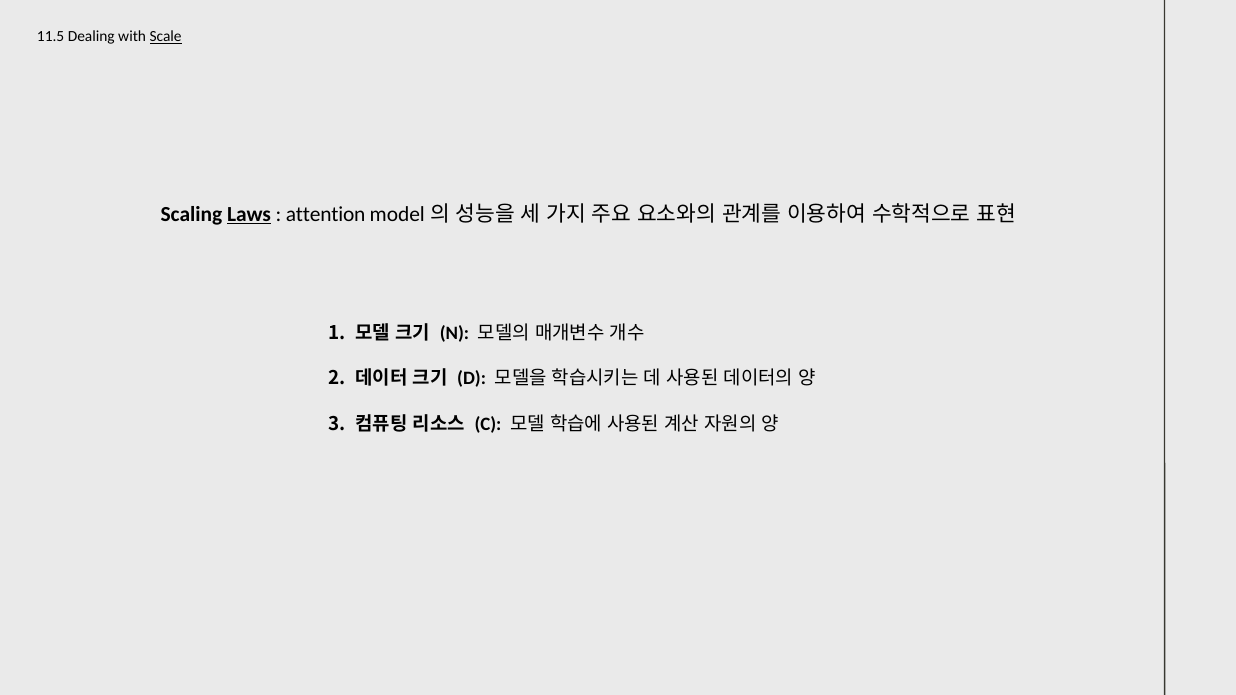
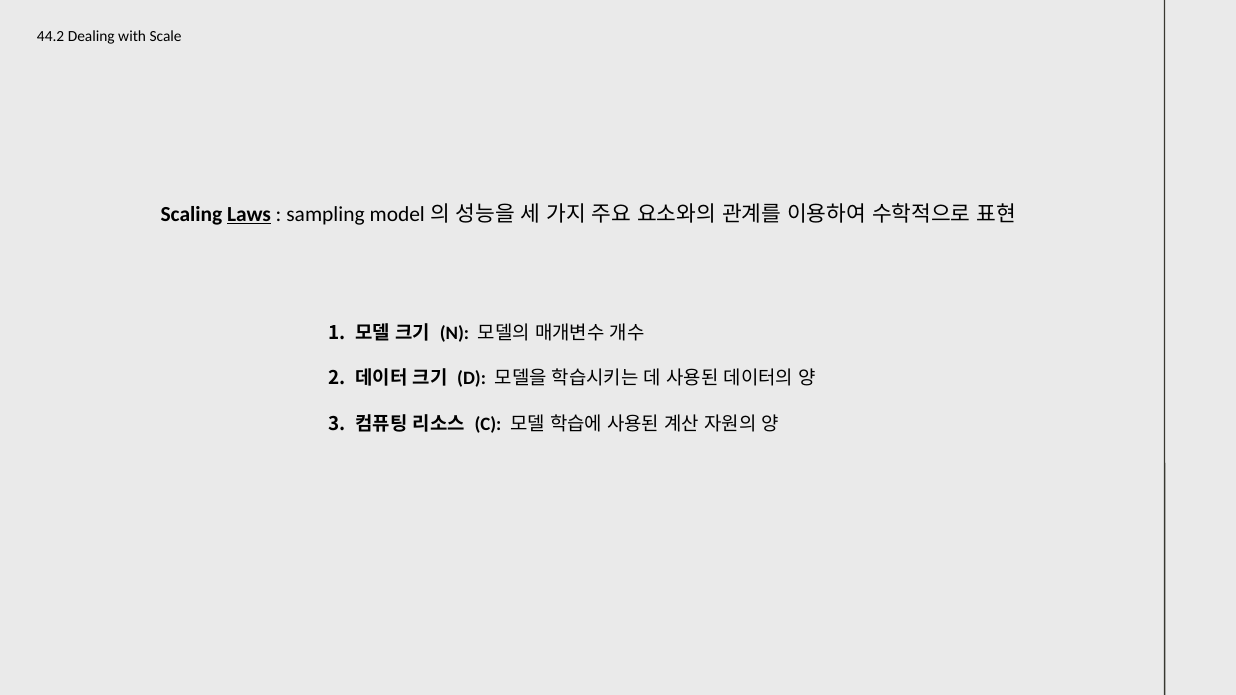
11.5: 11.5 -> 44.2 (51, 37)
Scale underline: present -> none (166, 37)
attention: attention -> sampling (326, 214)
